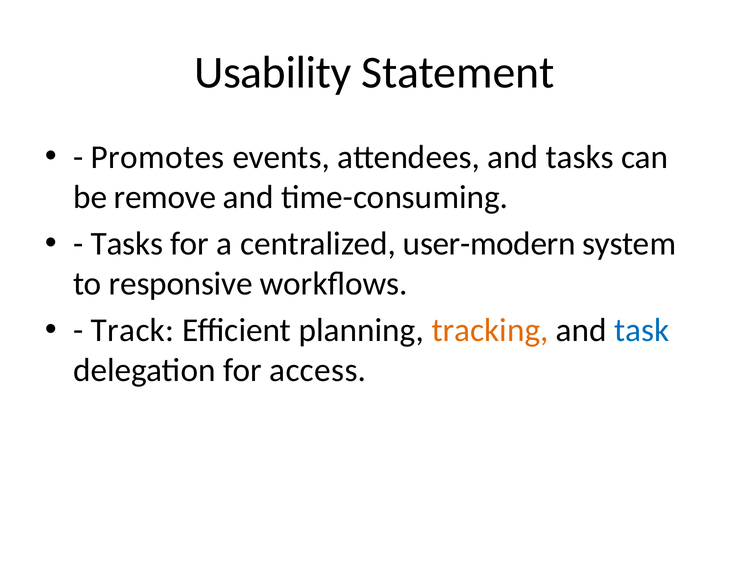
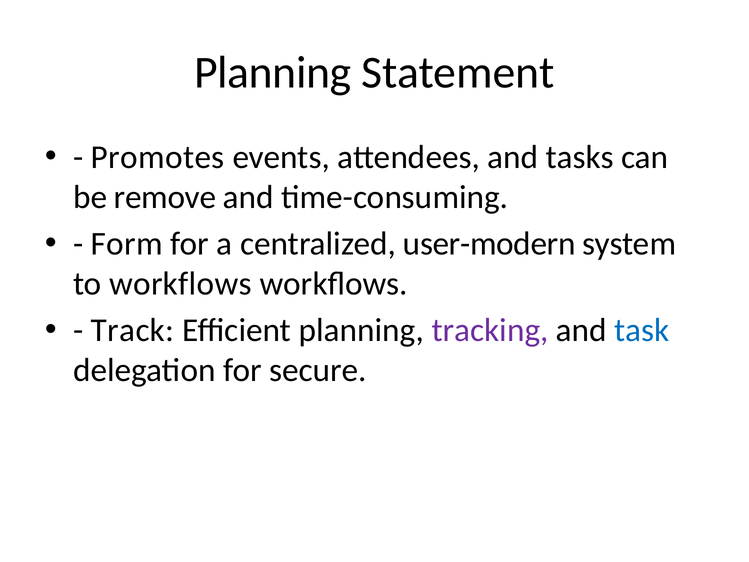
Usability: Usability -> Planning (273, 73)
Tasks: Tasks -> Form (127, 244)
to responsive: responsive -> workflows (180, 284)
tracking colour: orange -> purple (490, 330)
access: access -> secure (318, 370)
